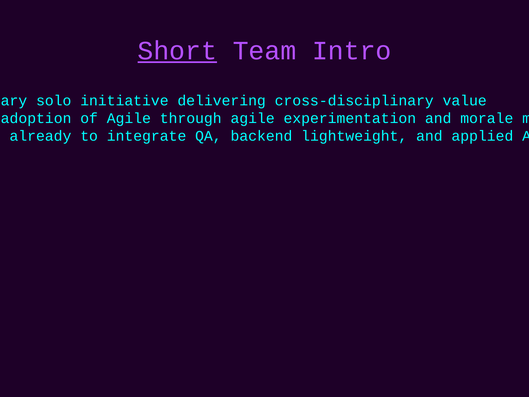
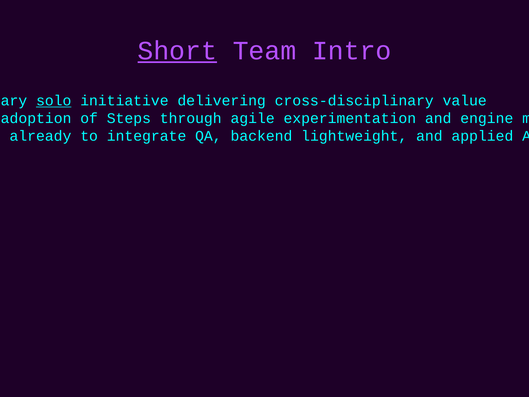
solo underline: none -> present (54, 101)
of Agile: Agile -> Steps (129, 118)
morale: morale -> engine (487, 118)
